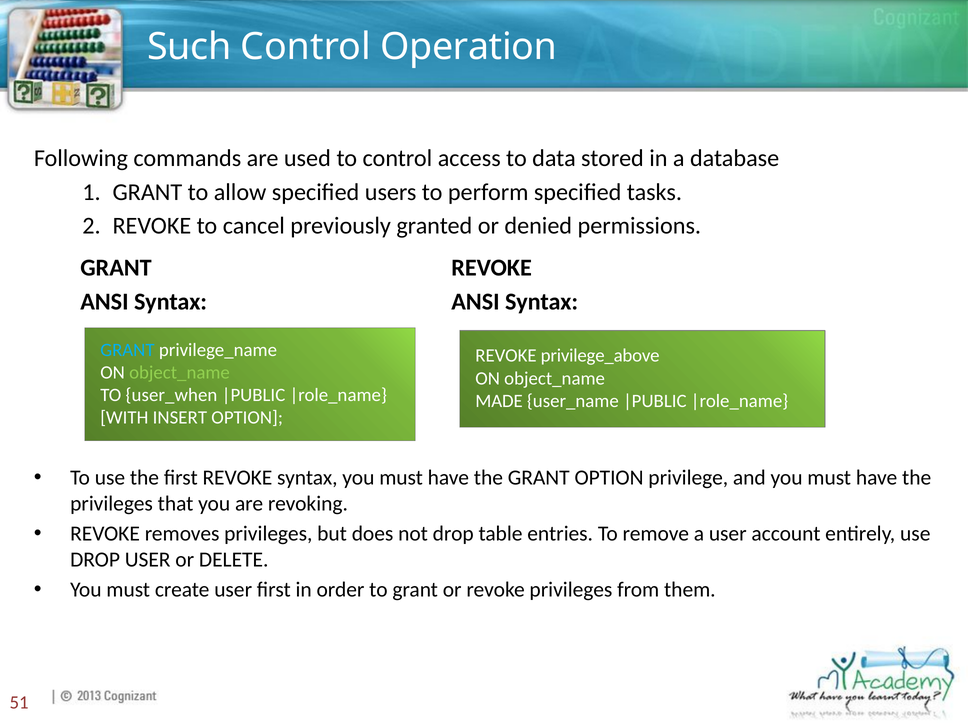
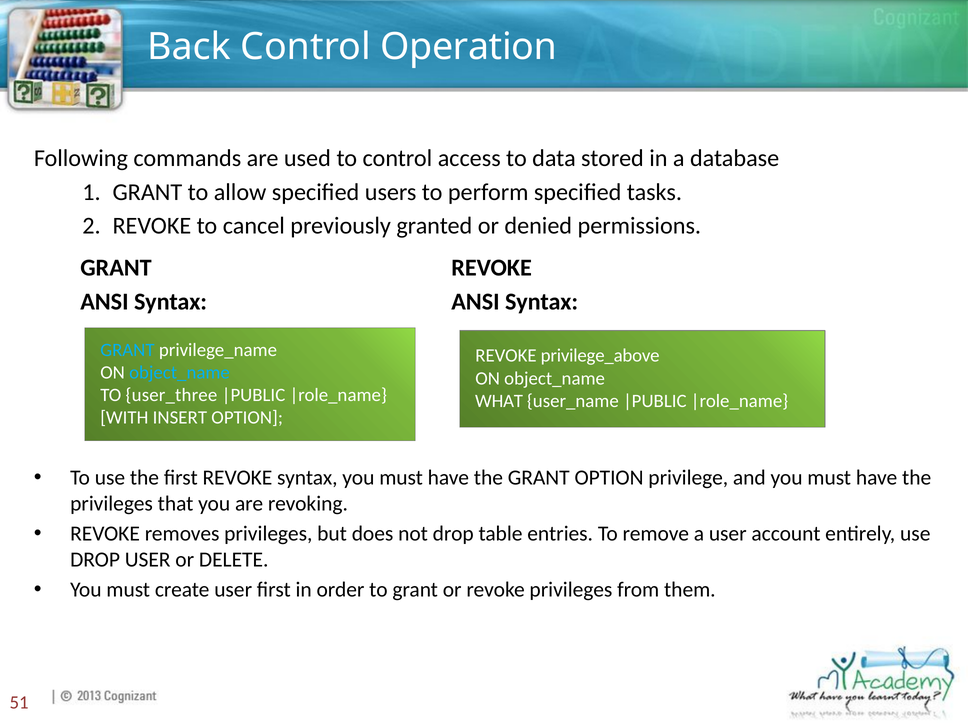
Such: Such -> Back (189, 47)
object_name colour: light green -> light blue (179, 372)
user_when: user_when -> user_three (171, 395)
MADE: MADE -> WHAT (499, 401)
